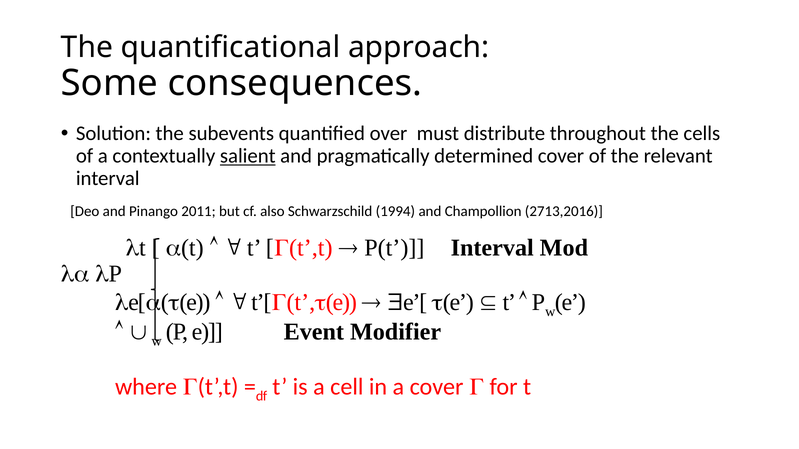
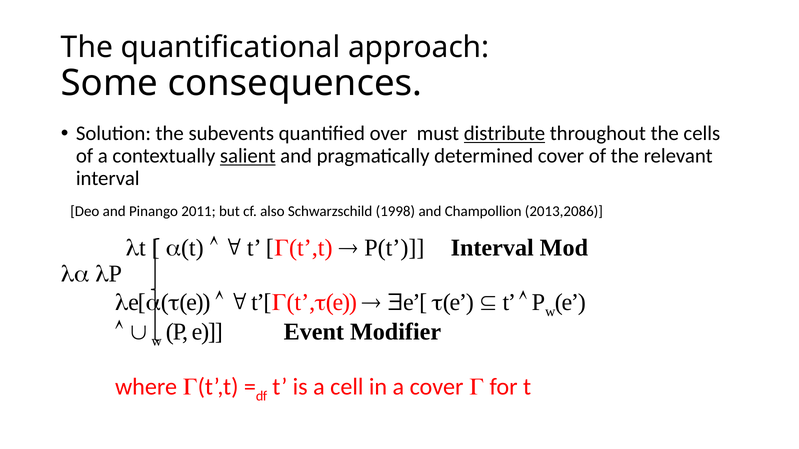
distribute underline: none -> present (504, 134)
1994: 1994 -> 1998 (395, 211)
2713,2016: 2713,2016 -> 2013,2086 (564, 211)
